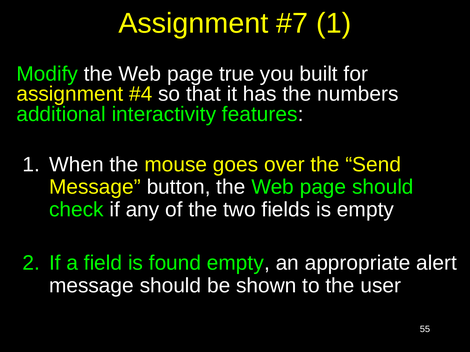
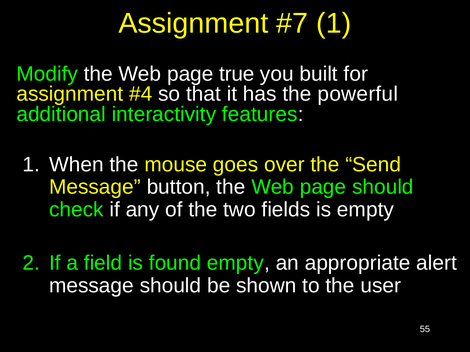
numbers: numbers -> powerful (358, 94)
